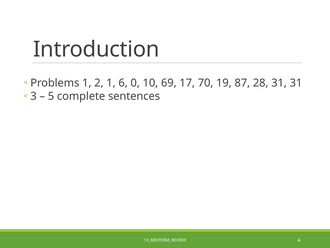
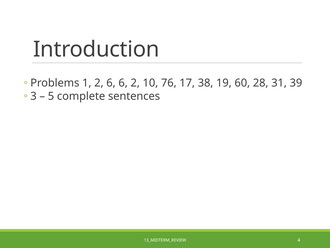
2 1: 1 -> 6 (111, 83)
6 0: 0 -> 2 (135, 83)
69: 69 -> 76 (169, 83)
70: 70 -> 38 (206, 83)
87: 87 -> 60 (242, 83)
31 31: 31 -> 39 (296, 83)
